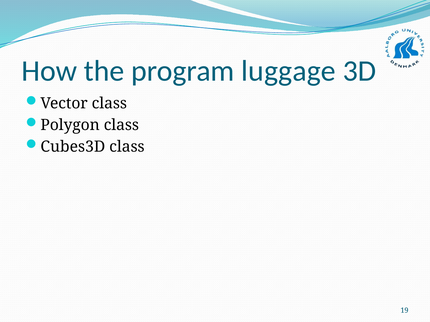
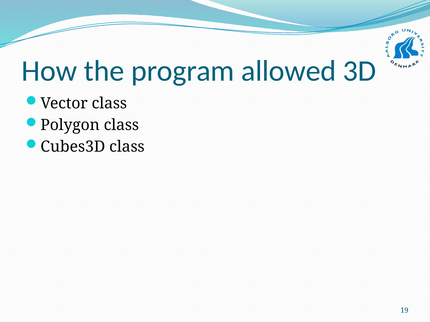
luggage: luggage -> allowed (289, 71)
